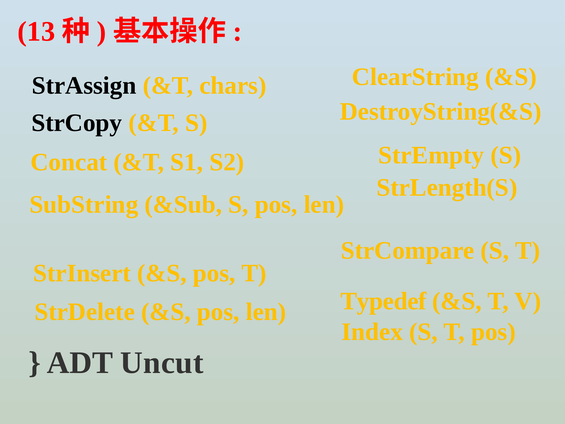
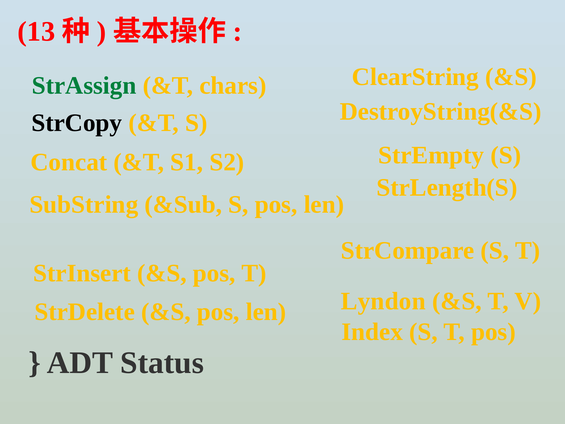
StrAssign colour: black -> green (84, 86)
Typedef: Typedef -> Lyndon (383, 301)
Uncut: Uncut -> Status (162, 363)
